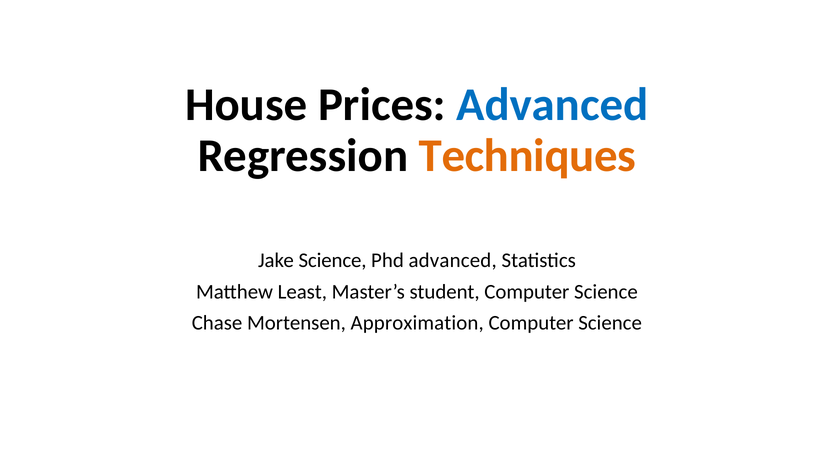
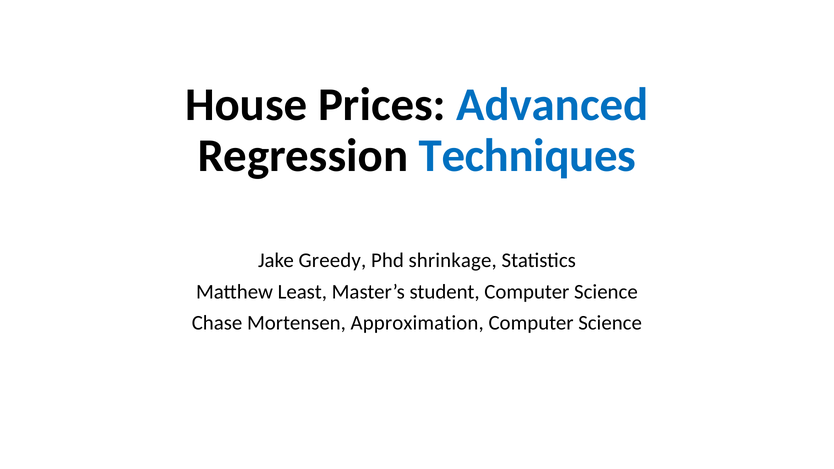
Techniques colour: orange -> blue (527, 156)
Jake Science: Science -> Greedy (332, 261)
Phd advanced: advanced -> shrinkage (453, 261)
